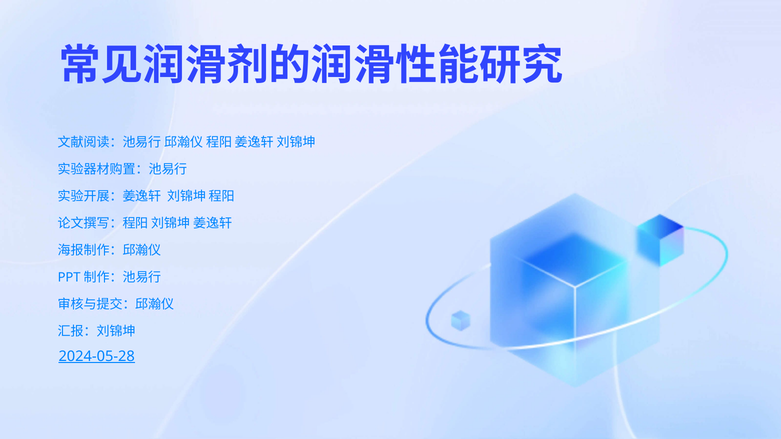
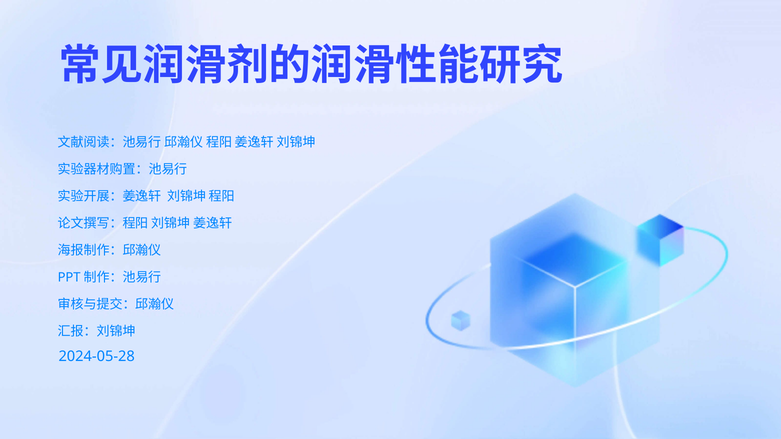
2024-05-28 underline: present -> none (97, 357)
